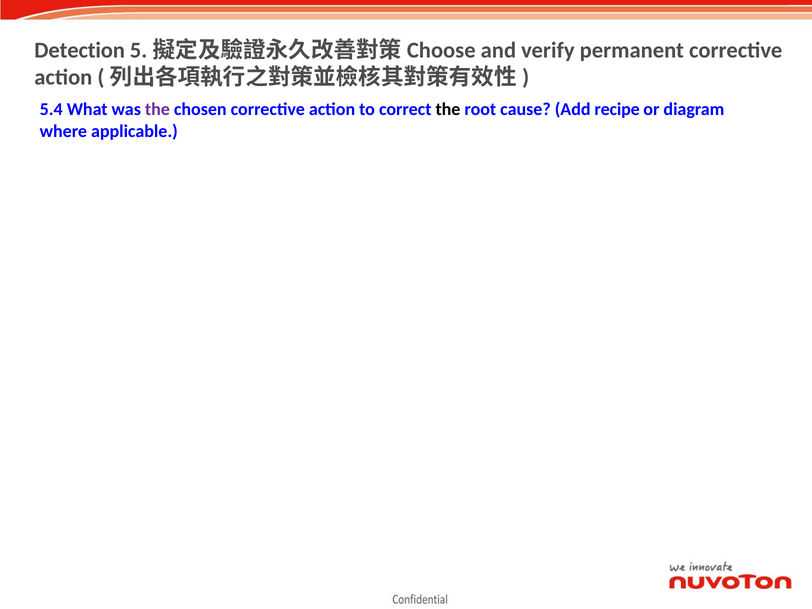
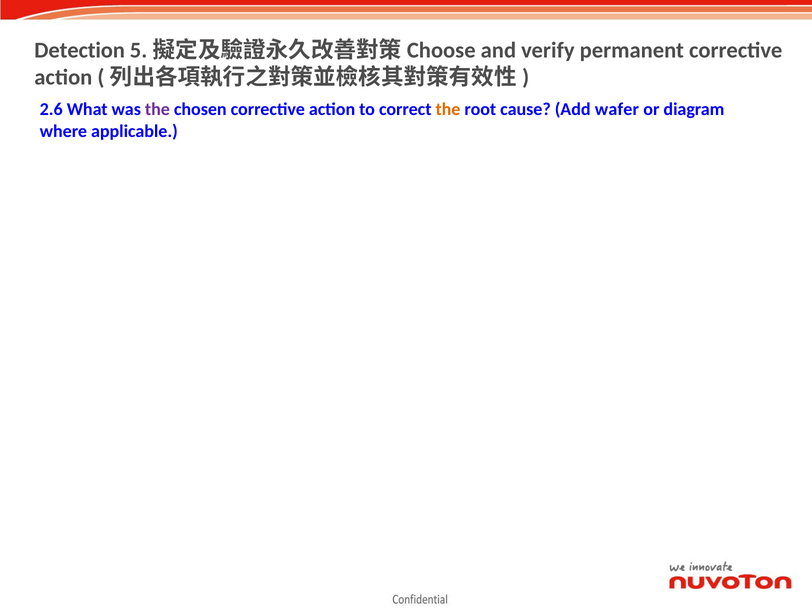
5.4: 5.4 -> 2.6 (51, 110)
the colour: black -> orange (448, 110)
recipe: recipe -> wafer (617, 110)
